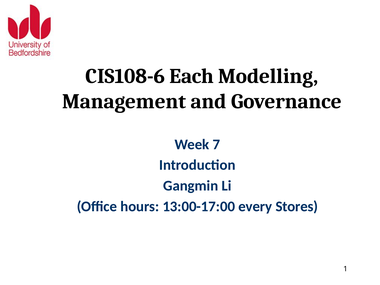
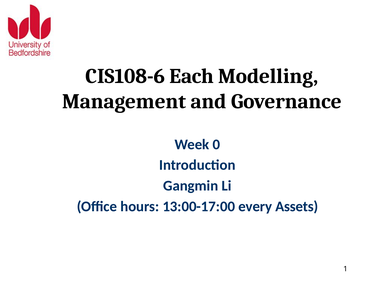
7: 7 -> 0 (216, 144)
Stores: Stores -> Assets (297, 207)
